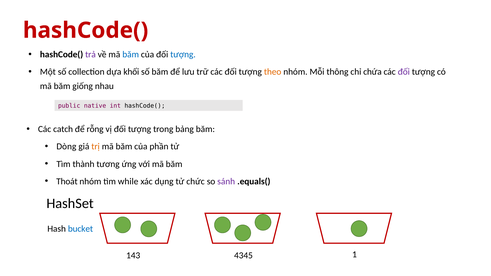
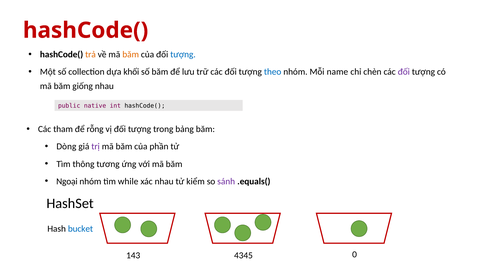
trả colour: purple -> orange (91, 55)
băm colour: blue -> orange (131, 55)
theo colour: orange -> blue (273, 72)
thông: thông -> name (337, 72)
chứa: chứa -> chèn (372, 72)
catch: catch -> tham (63, 129)
trị colour: orange -> purple (96, 147)
thành: thành -> thông (84, 164)
Thoát: Thoát -> Ngoại (67, 182)
xác dụng: dụng -> nhau (164, 182)
chức: chức -> kiểm (196, 182)
1: 1 -> 0 (355, 255)
